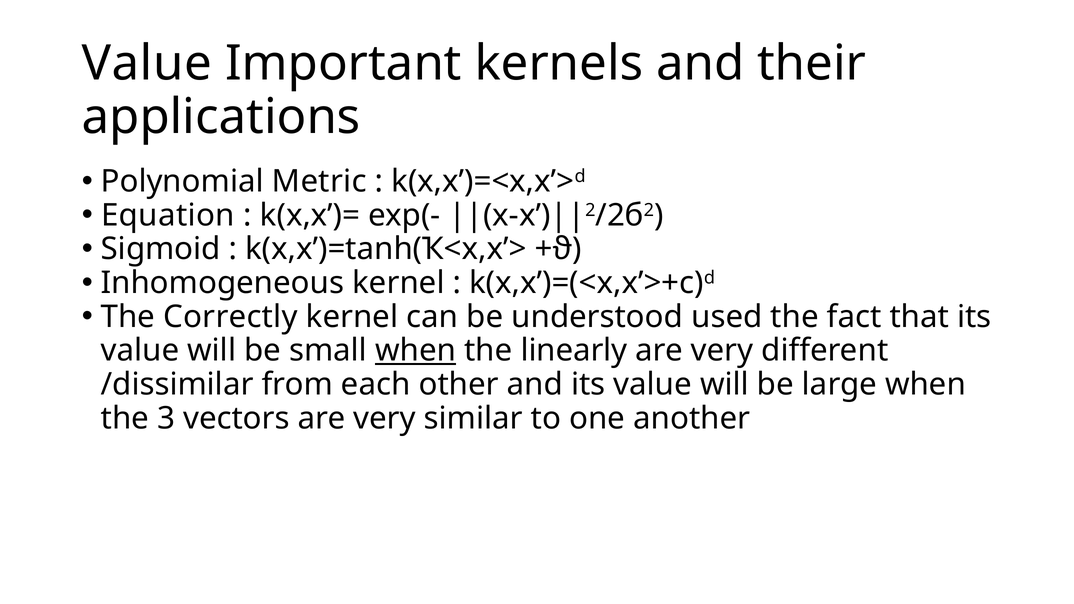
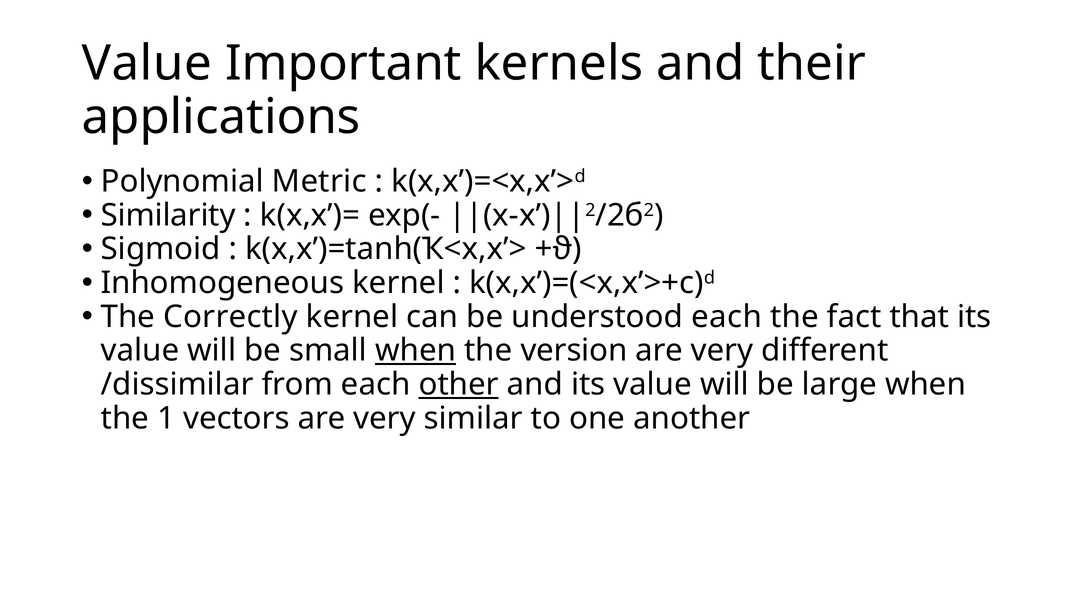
Equation: Equation -> Similarity (168, 215)
understood used: used -> each (727, 317)
linearly: linearly -> version (574, 351)
other underline: none -> present (459, 385)
3: 3 -> 1 (166, 418)
